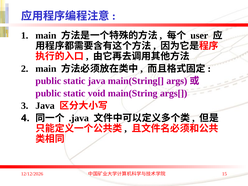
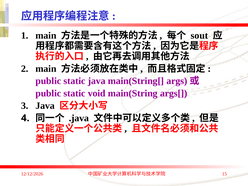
user: user -> sout (199, 35)
